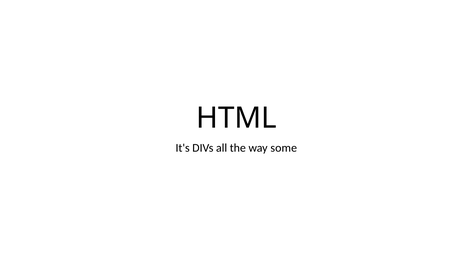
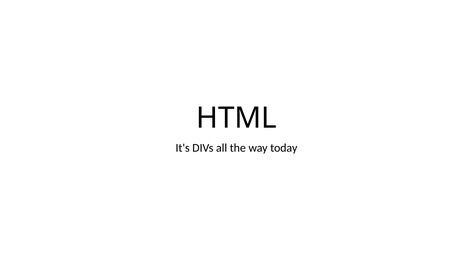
some: some -> today (284, 148)
